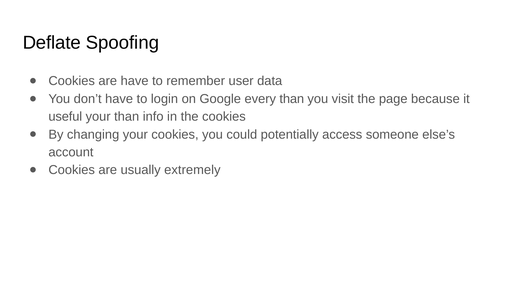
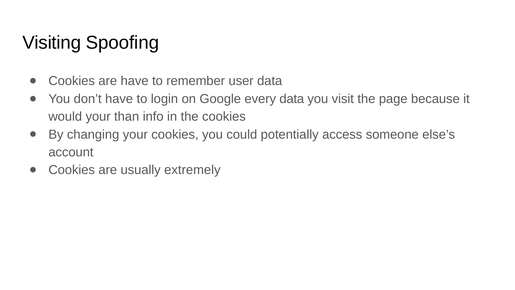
Deflate: Deflate -> Visiting (52, 43)
every than: than -> data (292, 99)
useful: useful -> would (65, 117)
